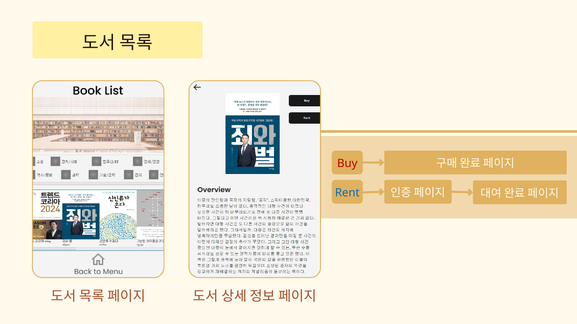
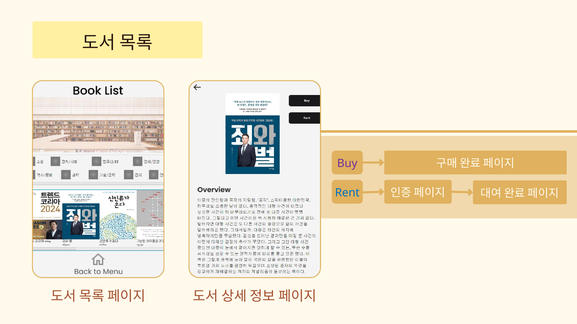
Buy colour: red -> purple (347, 164)
